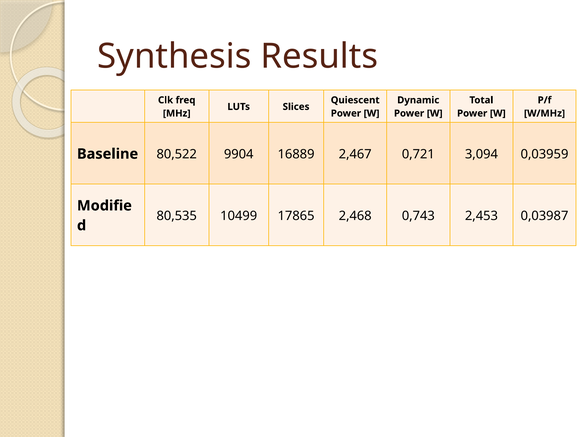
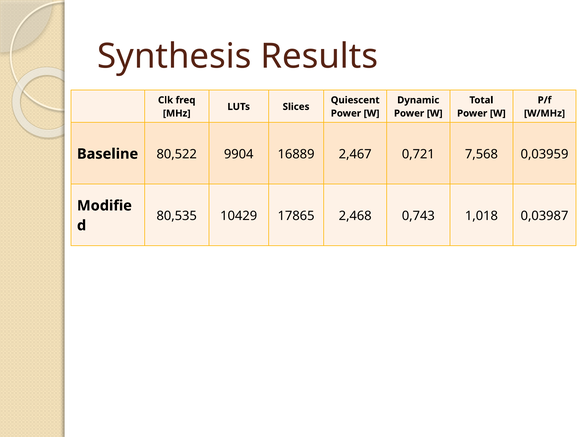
3,094: 3,094 -> 7,568 (481, 154)
10499: 10499 -> 10429 (239, 216)
2,453: 2,453 -> 1,018 (481, 216)
